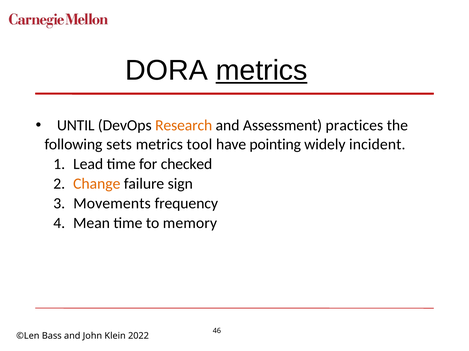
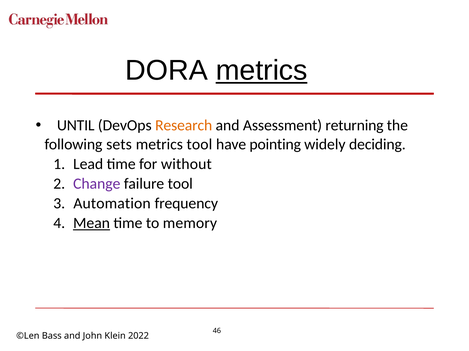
practices: practices -> returning (354, 126)
incident: incident -> deciding (377, 144)
checked: checked -> without (186, 164)
Change colour: orange -> purple (97, 184)
failure sign: sign -> tool (180, 184)
Movements: Movements -> Automation (112, 204)
Mean underline: none -> present (92, 224)
